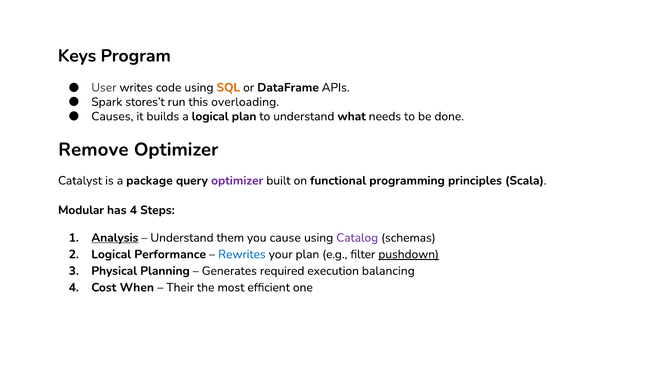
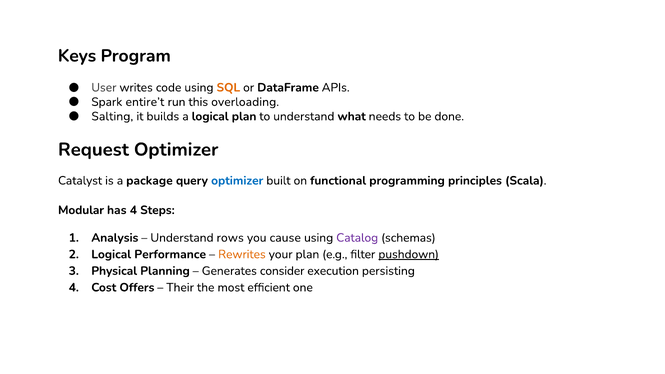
stores’t: stores’t -> entire’t (145, 102)
Causes: Causes -> Salting (112, 116)
Remove: Remove -> Request (93, 150)
optimizer colour: purple -> blue (237, 181)
Analysis underline: present -> none (115, 238)
them: them -> rows (230, 238)
Rewrites colour: blue -> orange (242, 254)
required: required -> consider (282, 271)
balancing: balancing -> persisting (388, 271)
When: When -> Offers (137, 287)
